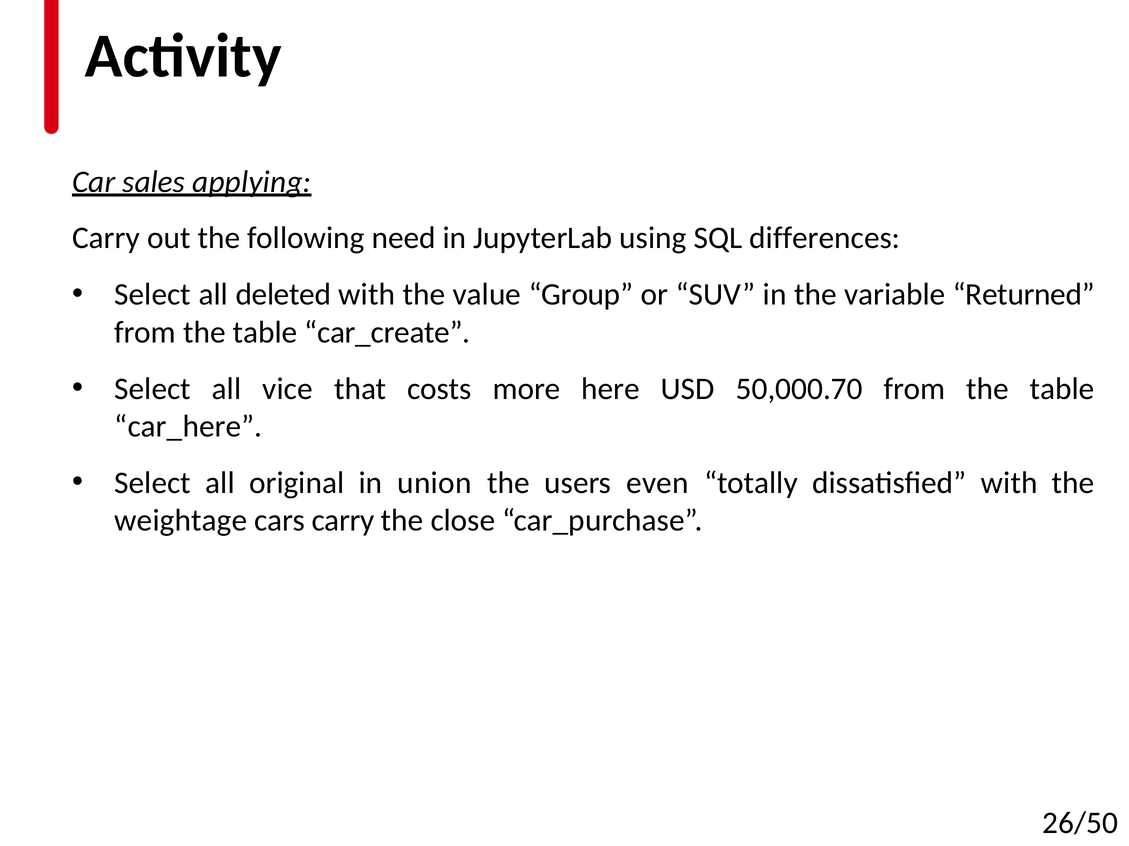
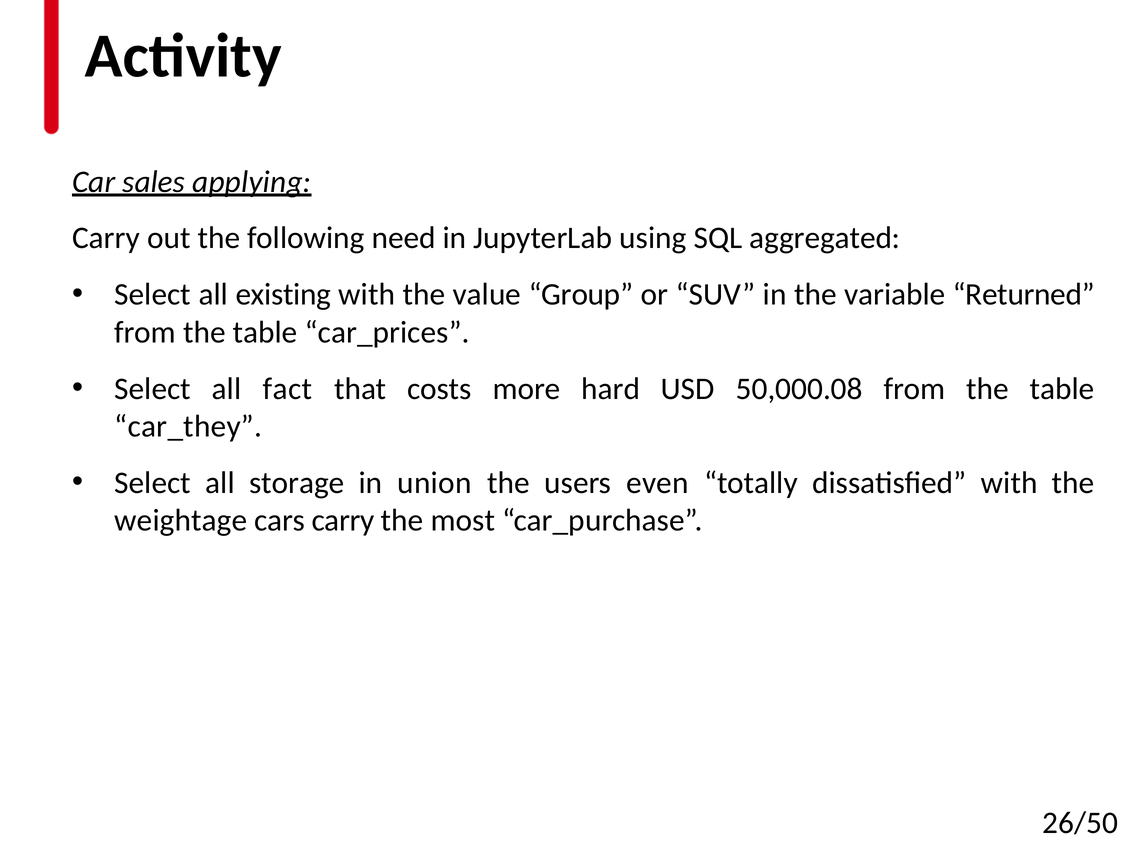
differences: differences -> aggregated (825, 238)
deleted: deleted -> existing (283, 295)
car_create: car_create -> car_prices (387, 333)
vice: vice -> fact (288, 389)
here: here -> hard (611, 389)
50,000.70: 50,000.70 -> 50,000.08 (799, 389)
car_here: car_here -> car_they (188, 427)
original: original -> storage (297, 483)
close: close -> most (463, 521)
